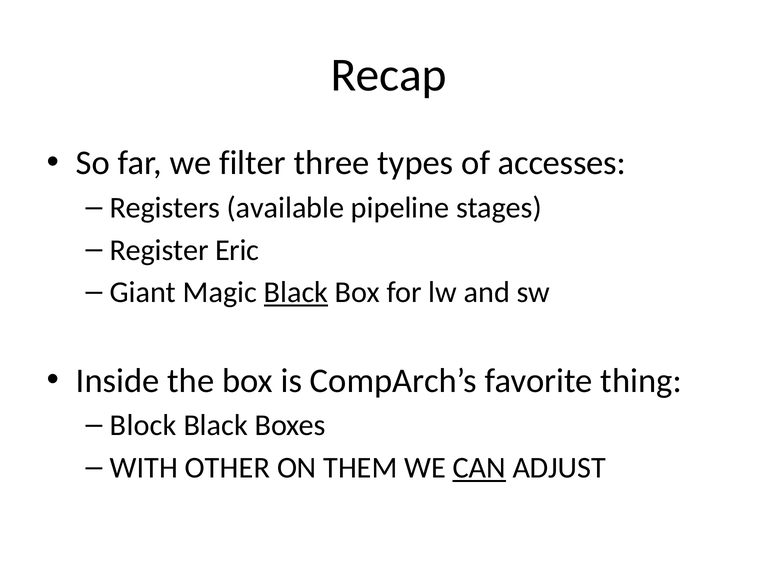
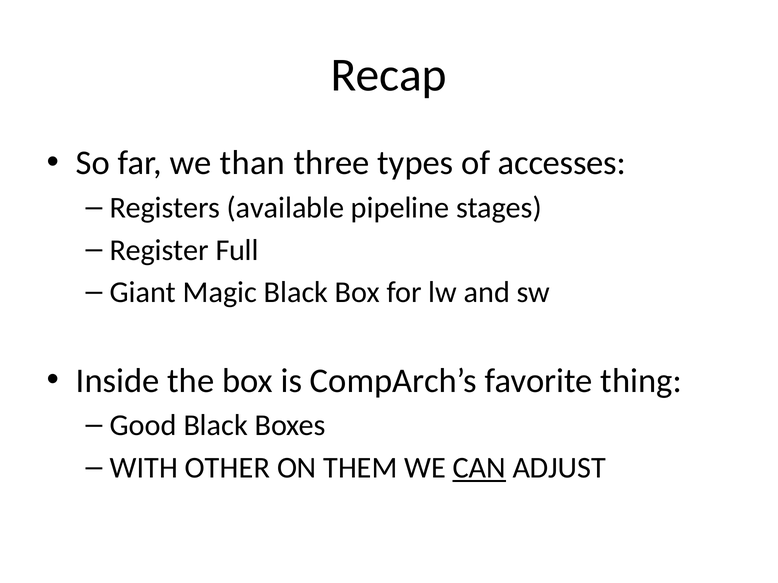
filter: filter -> than (252, 163)
Eric: Eric -> Full (237, 250)
Black underline: present -> none (296, 293)
Block: Block -> Good (143, 426)
